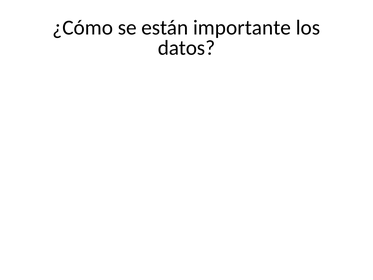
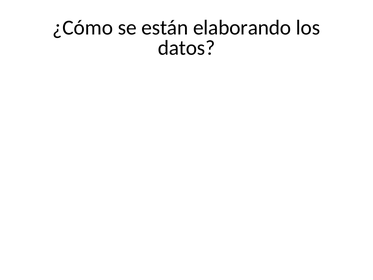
importante: importante -> elaborando (242, 28)
